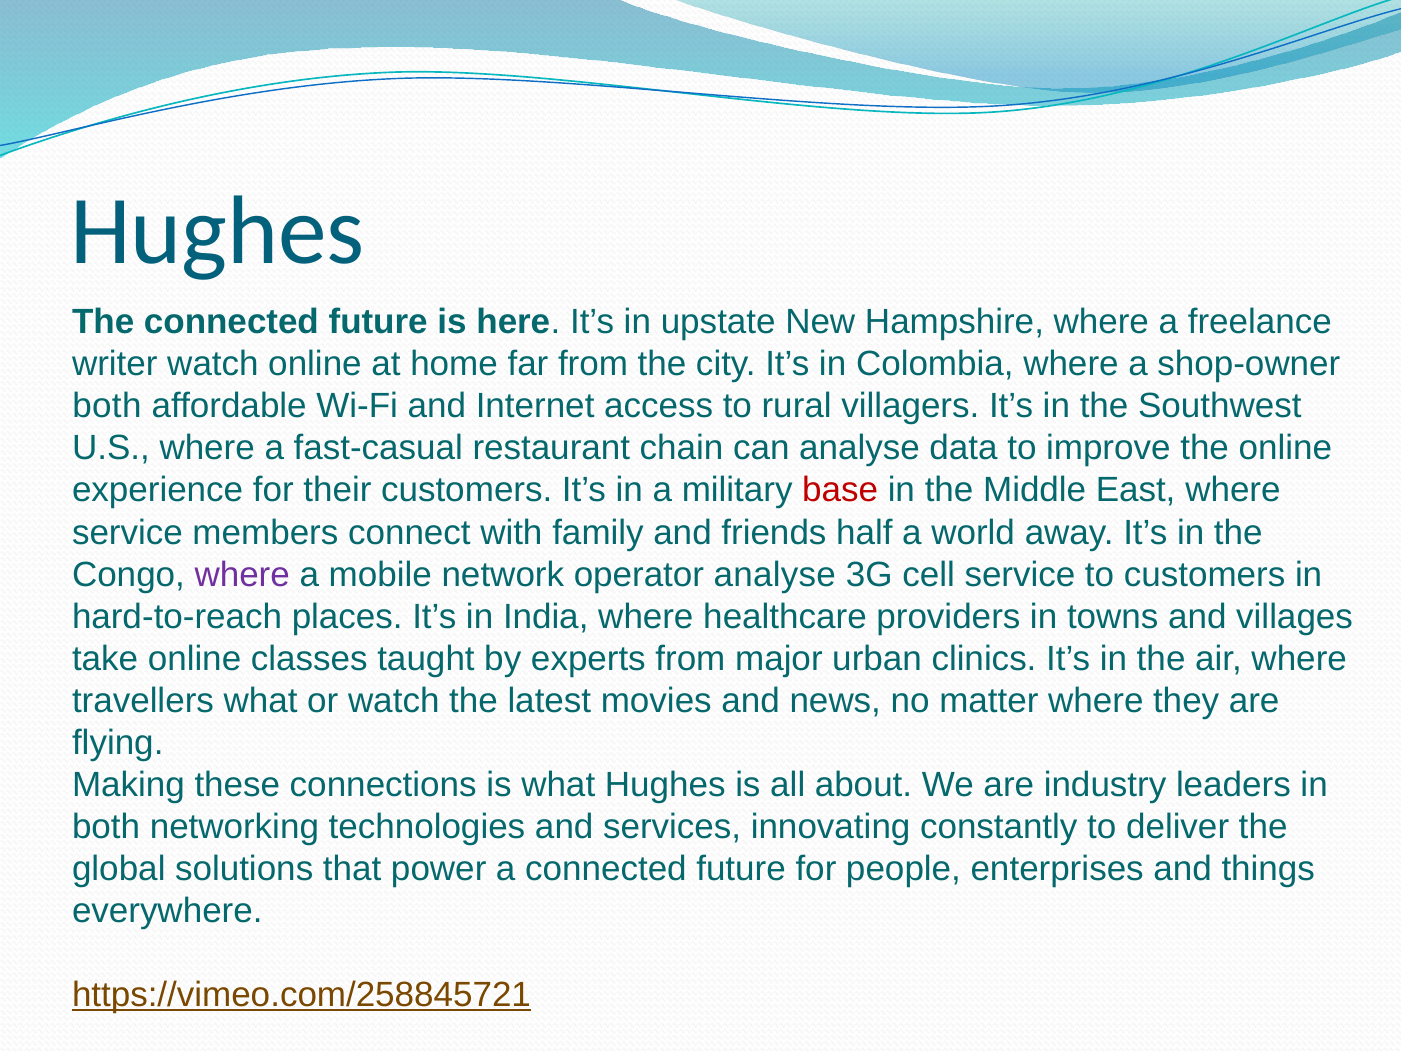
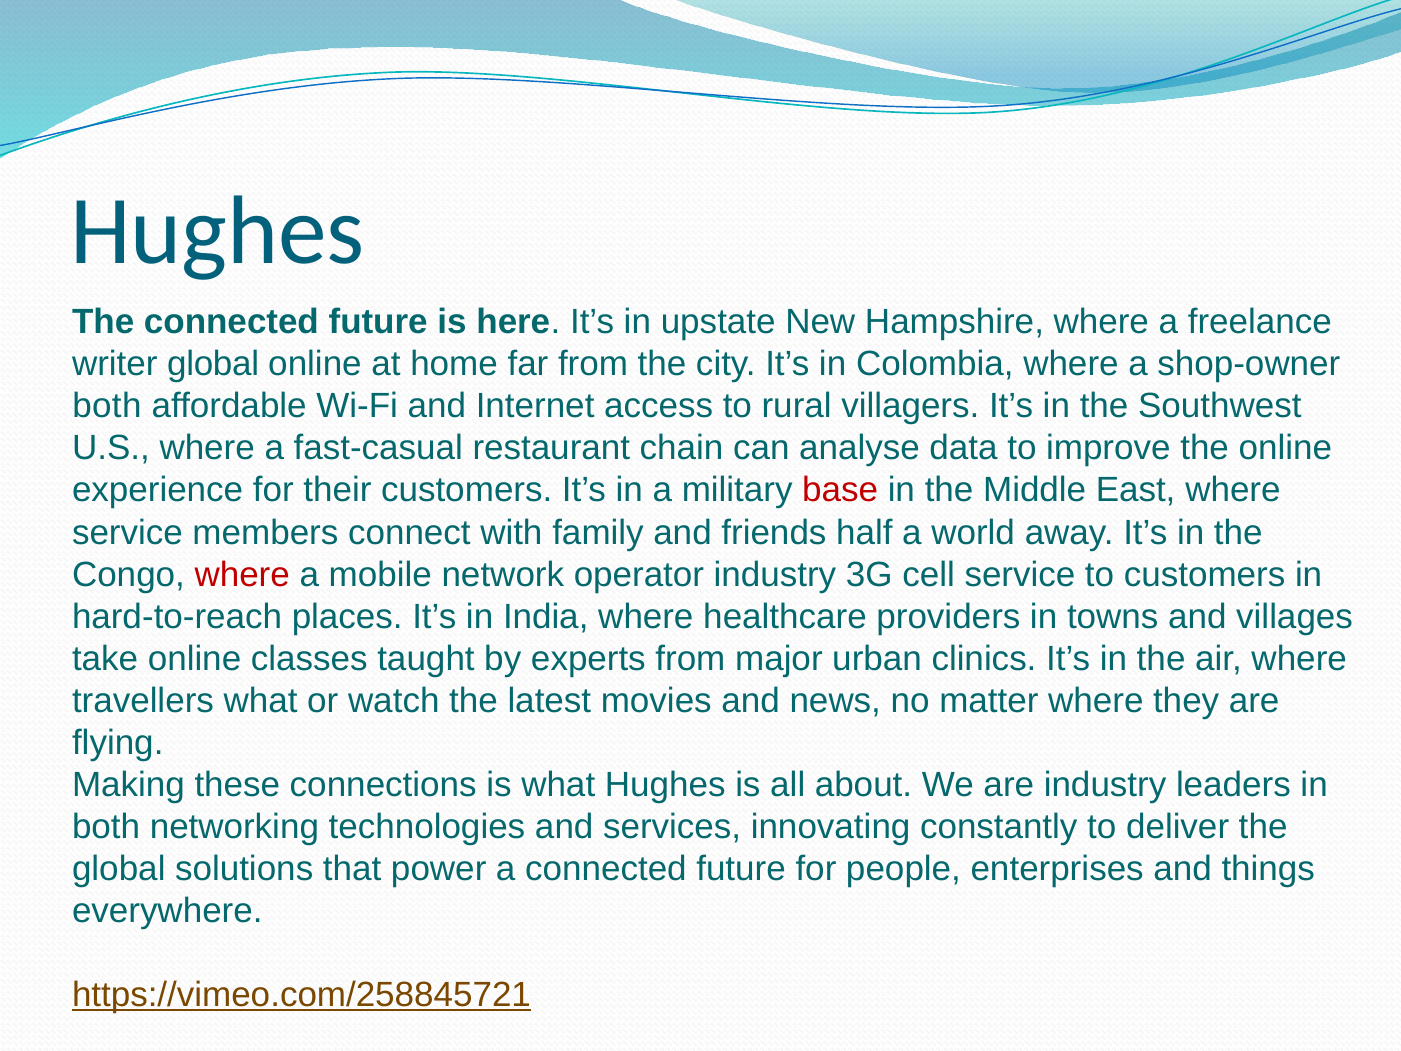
writer watch: watch -> global (213, 364)
where colour: purple -> red (242, 574)
operator analyse: analyse -> industry (775, 574)
